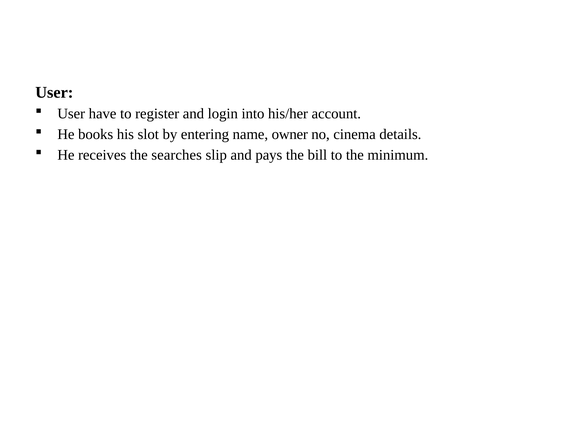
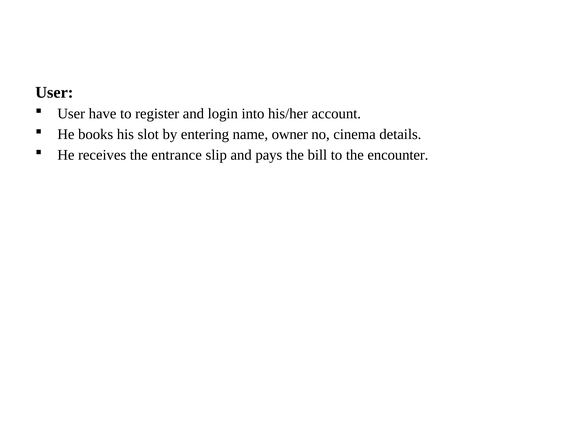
searches: searches -> entrance (177, 155)
minimum: minimum -> encounter (398, 155)
